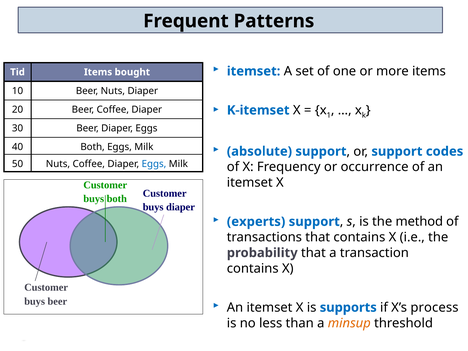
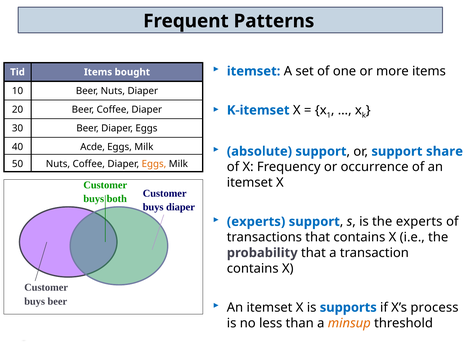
40 Both: Both -> Acde (93, 147)
codes: codes -> share (445, 151)
Eggs colour: blue -> orange (154, 164)
the method: method -> experts (419, 222)
